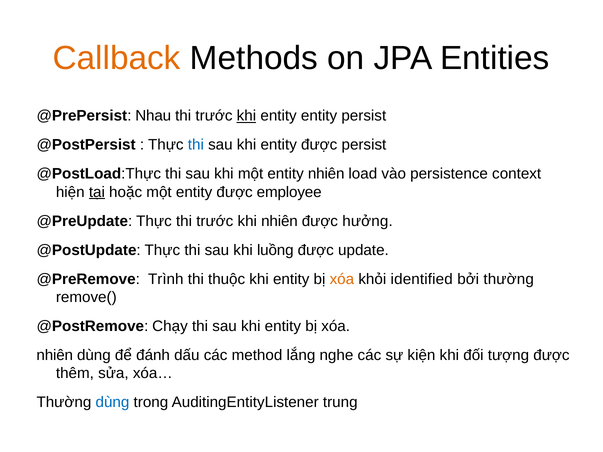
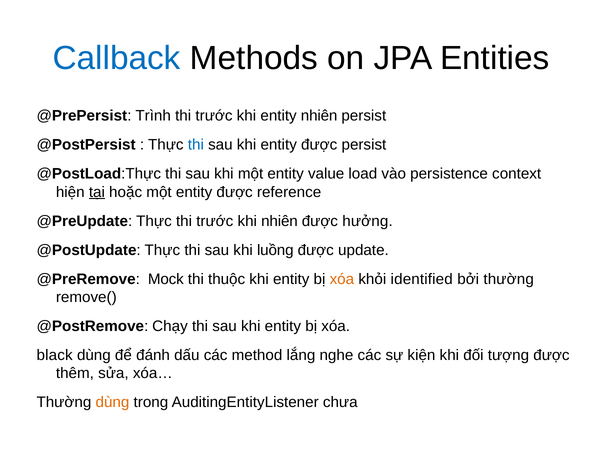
Callback colour: orange -> blue (117, 58)
Nhau: Nhau -> Trình (153, 116)
khi underline: present -> none (246, 116)
entity entity: entity -> nhiên (319, 116)
entity nhiên: nhiên -> value (326, 174)
employee: employee -> reference (289, 192)
Trình: Trình -> Mock (166, 279)
nhiên: nhiên -> black (55, 355)
dùng colour: blue -> orange (112, 403)
trung: trung -> chưa (340, 403)
